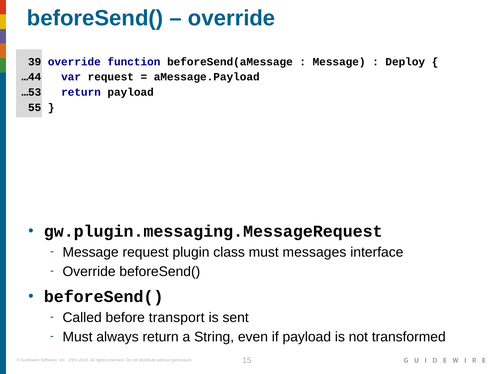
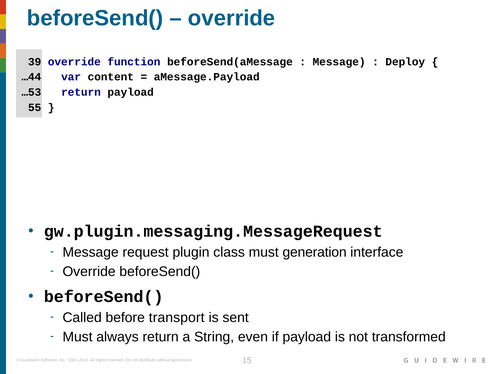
var request: request -> content (111, 77)
messages: messages -> generation (315, 252)
